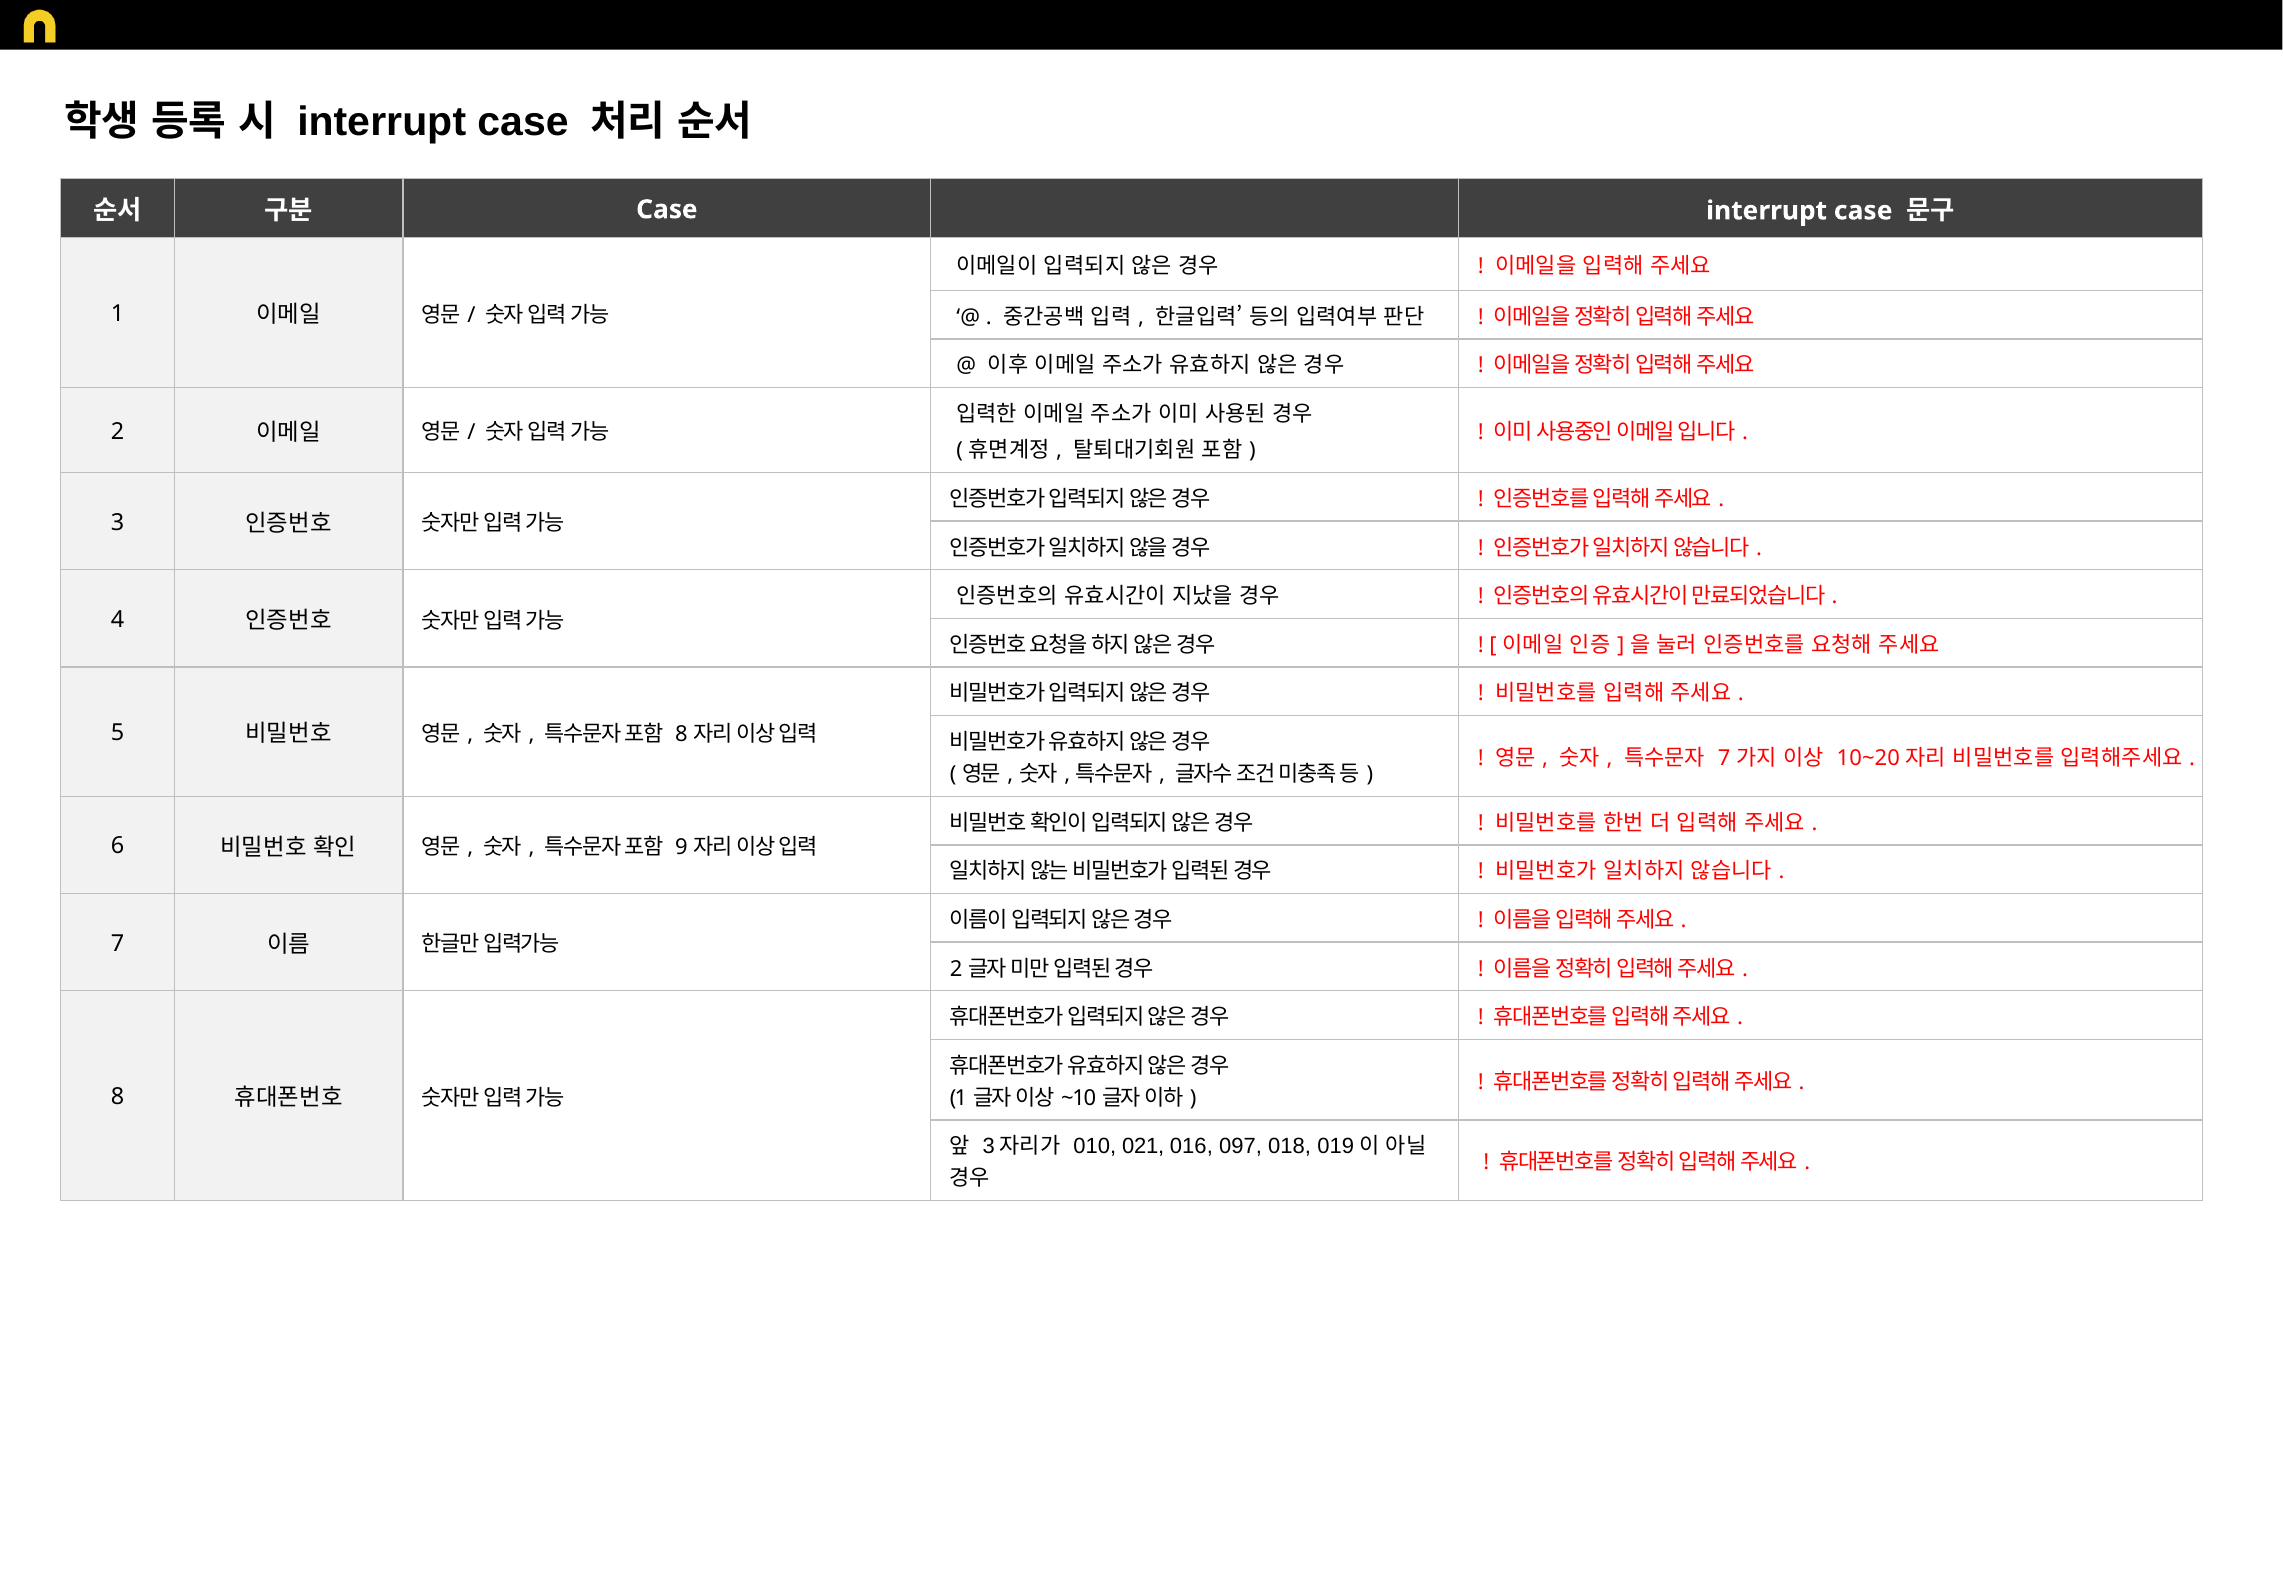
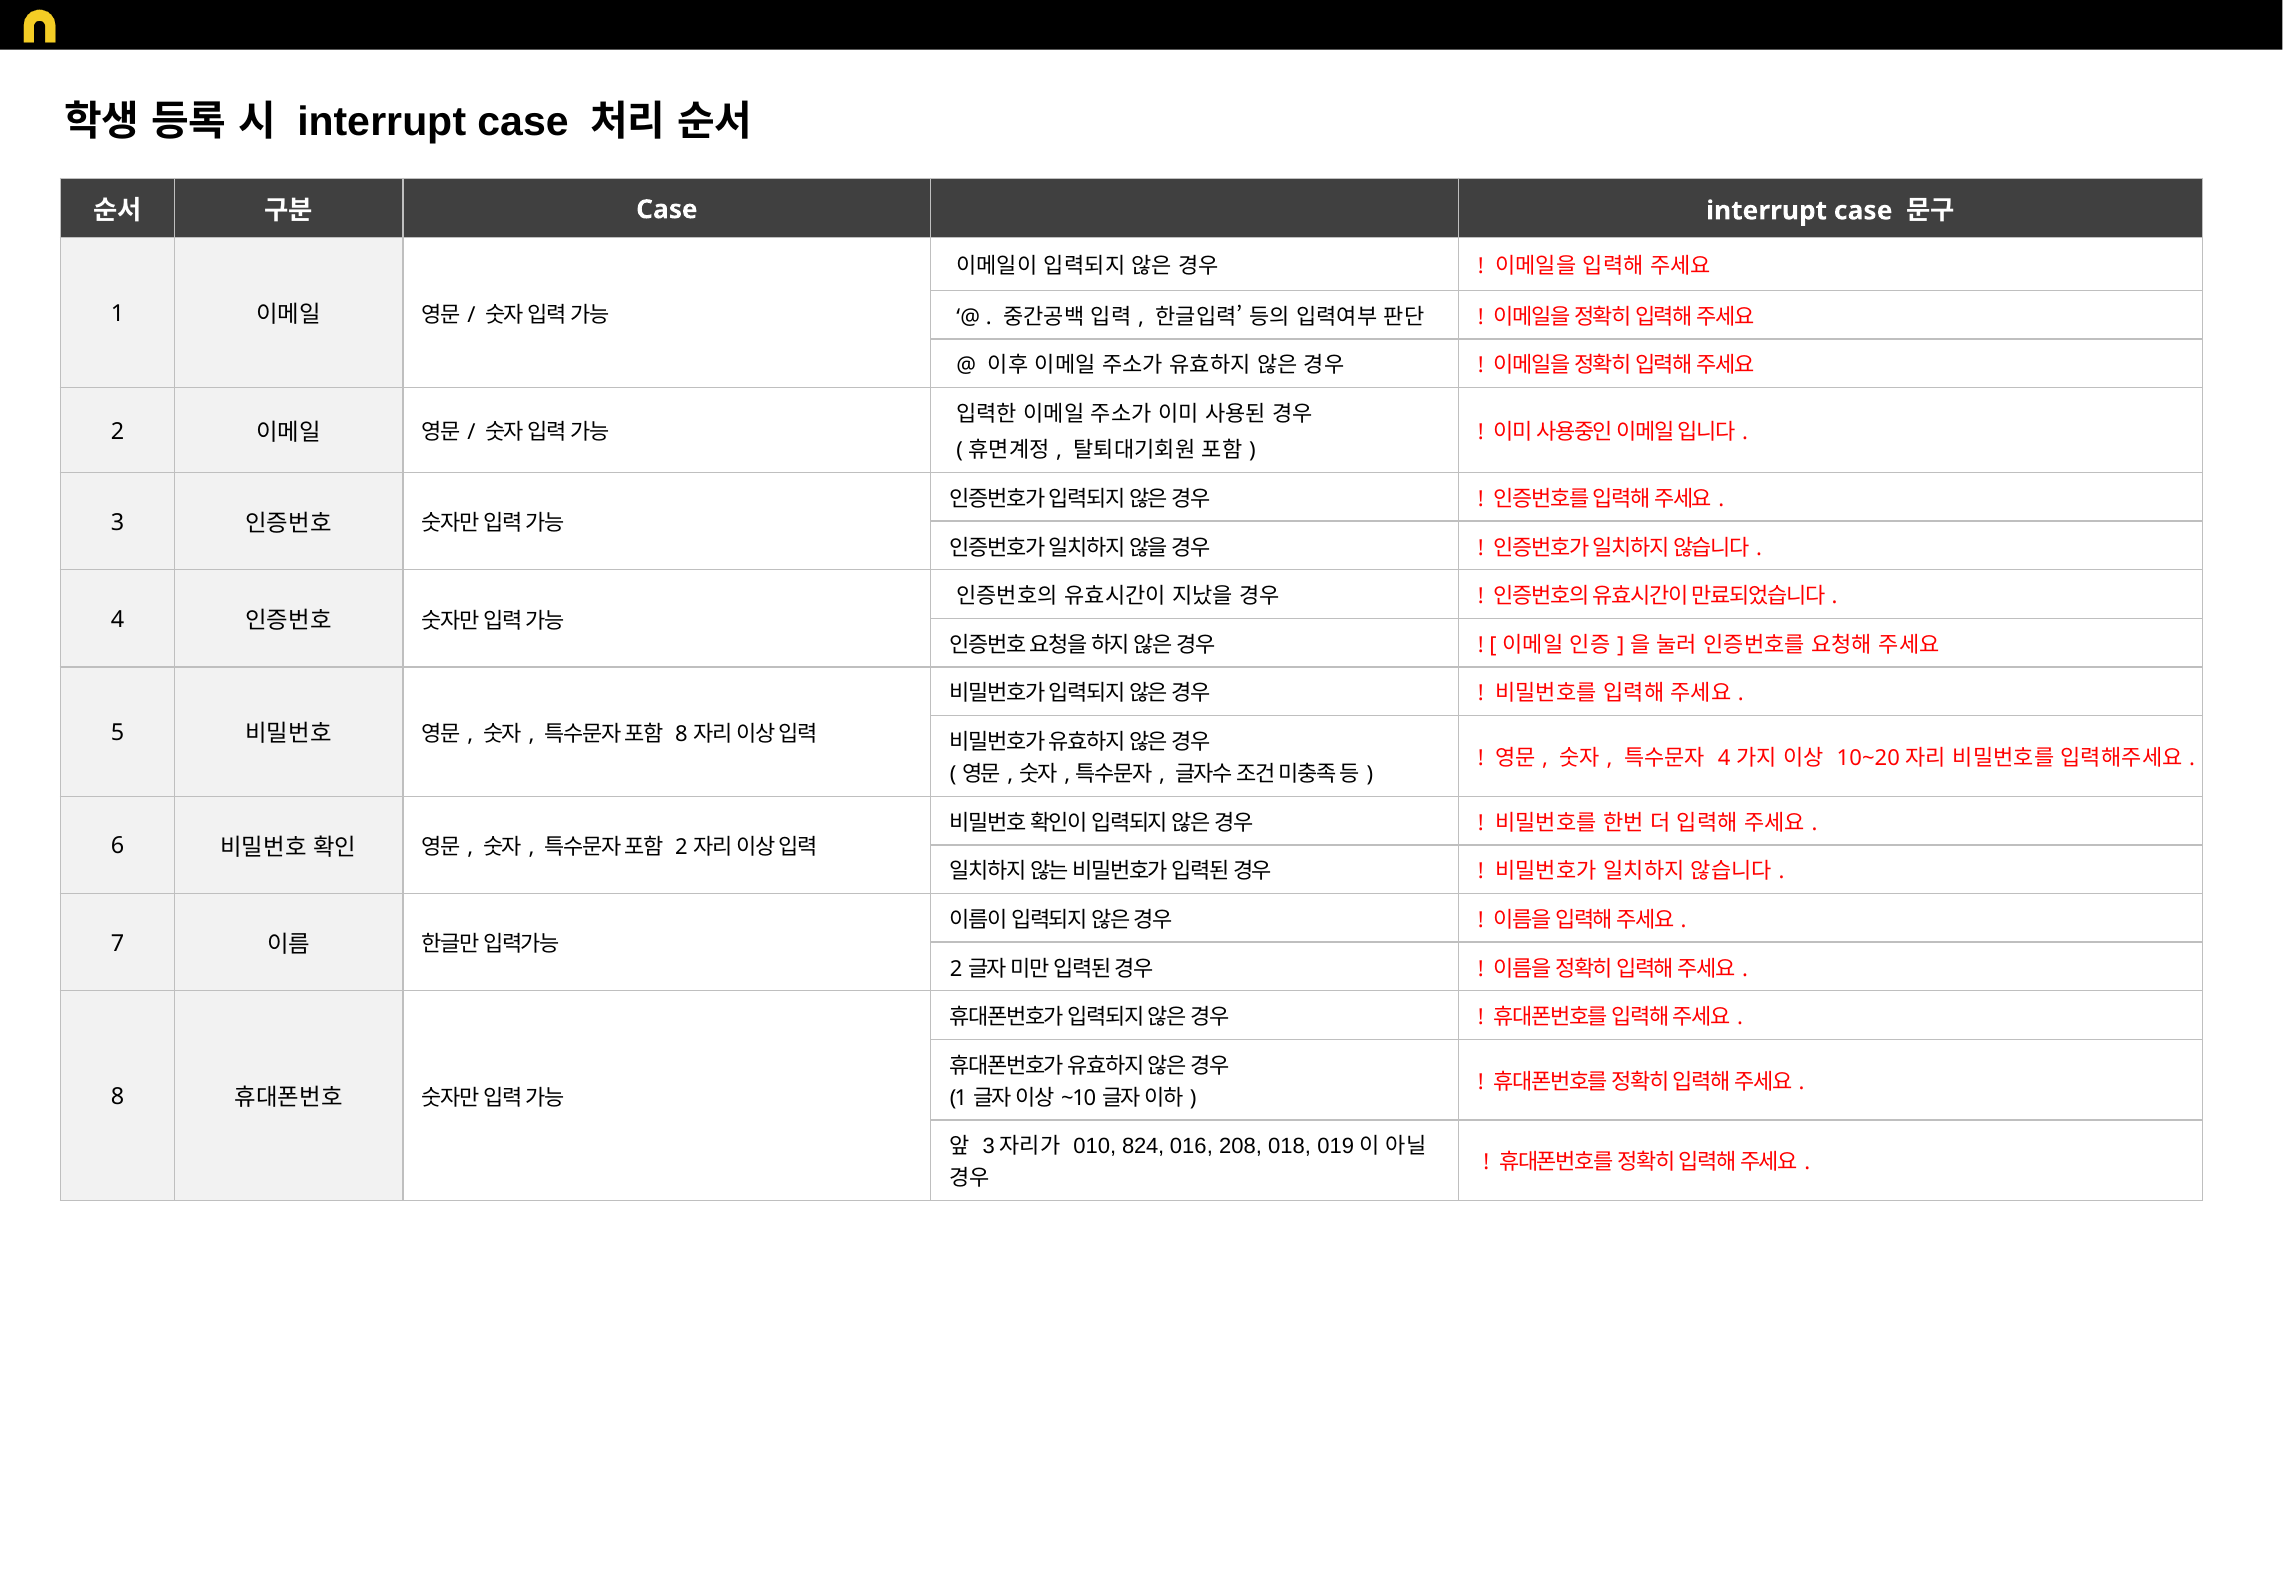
7: 7 -> 4 (1724, 758)
9: 9 -> 2 (681, 847)
021: 021 -> 824 (1143, 1146)
097: 097 -> 208 (1240, 1146)
